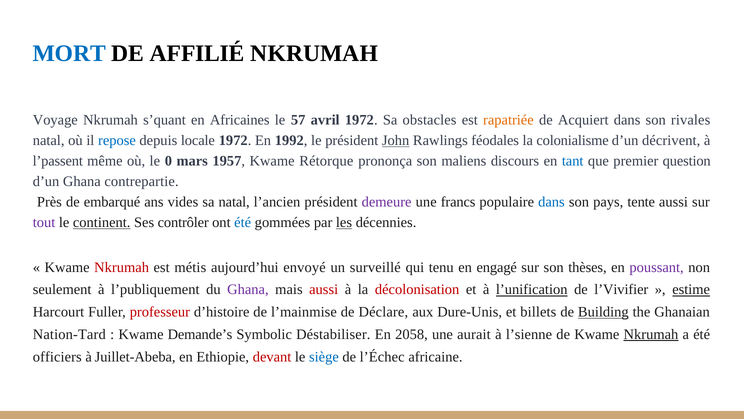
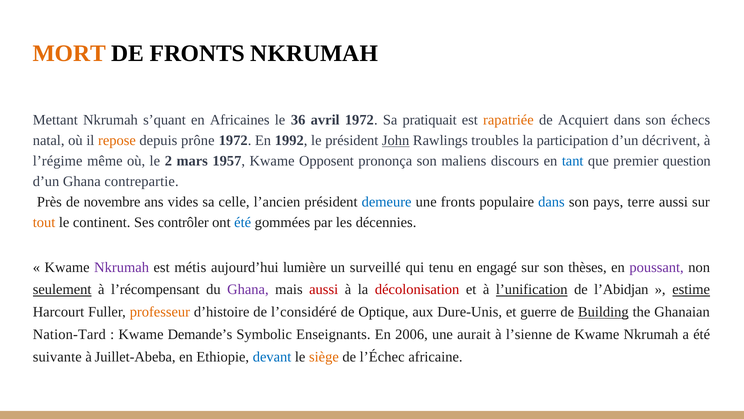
MORT colour: blue -> orange (69, 53)
DE AFFILIÉ: AFFILIÉ -> FRONTS (197, 53)
Voyage: Voyage -> Mettant (55, 120)
57: 57 -> 36 (298, 120)
obstacles: obstacles -> pratiquait (430, 120)
rivales: rivales -> échecs (691, 120)
repose colour: blue -> orange (117, 140)
locale: locale -> prône (198, 140)
féodales: féodales -> troubles (495, 140)
colonialisme: colonialisme -> participation (573, 140)
l’passent: l’passent -> l’régime (58, 161)
0: 0 -> 2 (168, 161)
Rétorque: Rétorque -> Opposent (326, 161)
embarqué: embarqué -> novembre (112, 202)
sa natal: natal -> celle (234, 202)
demeure colour: purple -> blue (387, 202)
une francs: francs -> fronts (458, 202)
tente: tente -> terre (641, 202)
tout colour: purple -> orange (44, 222)
continent underline: present -> none (102, 222)
les underline: present -> none (344, 222)
Nkrumah colour: red -> purple (122, 267)
envoyé: envoyé -> lumière (305, 267)
seulement underline: none -> present (62, 289)
l’publiquement: l’publiquement -> l’récompensant (155, 289)
l’Vivifier: l’Vivifier -> l’Abidjan (621, 289)
professeur colour: red -> orange (160, 312)
l’mainmise: l’mainmise -> l’considéré (304, 312)
Déclare: Déclare -> Optique (383, 312)
billets: billets -> guerre (538, 312)
Déstabiliser: Déstabiliser -> Enseignants (333, 334)
2058: 2058 -> 2006 (412, 334)
Nkrumah underline: present -> none (651, 334)
officiers: officiers -> suivante (57, 356)
devant colour: red -> blue (272, 356)
siège colour: blue -> orange (324, 356)
